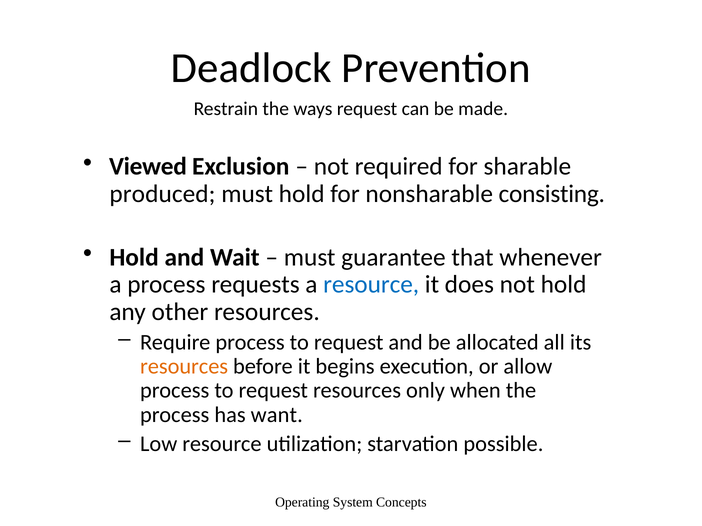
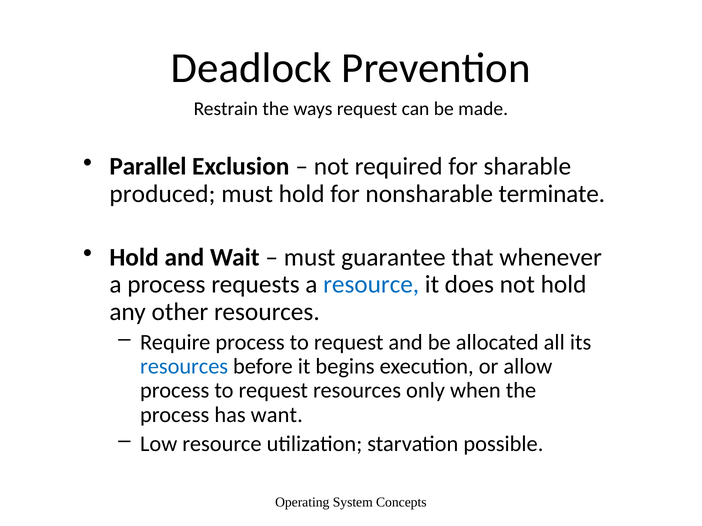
Viewed: Viewed -> Parallel (148, 167)
consisting: consisting -> terminate (552, 194)
resources colour: orange -> blue (184, 367)
